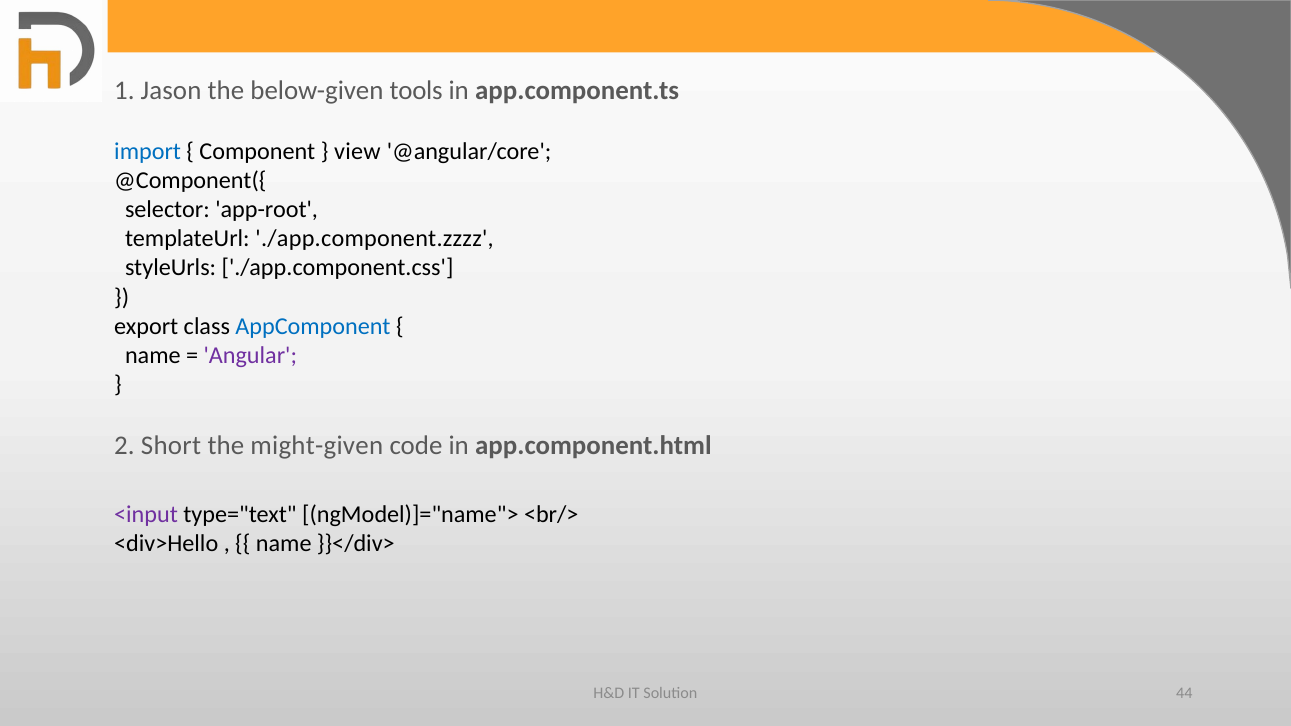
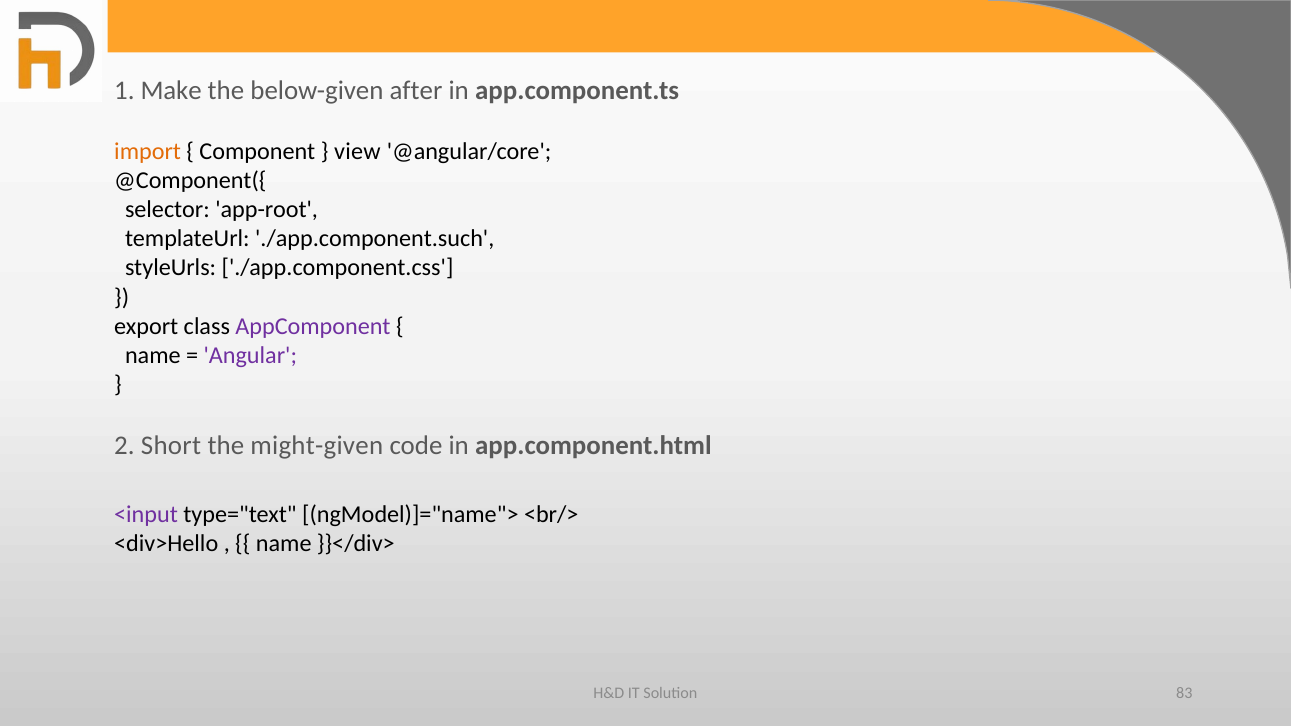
Jason: Jason -> Make (171, 91)
tools: tools -> after (416, 91)
import colour: blue -> orange (148, 152)
./app.component.zzzz: ./app.component.zzzz -> ./app.component.such (375, 239)
AppComponent colour: blue -> purple (313, 326)
44: 44 -> 83 (1184, 693)
